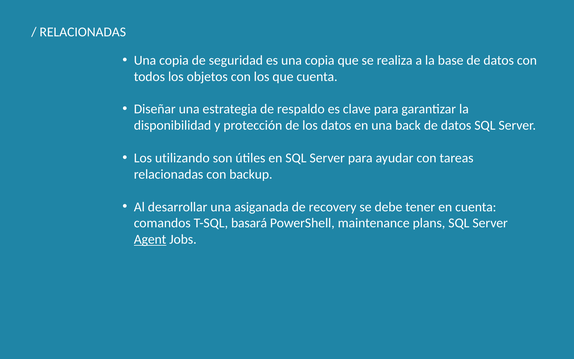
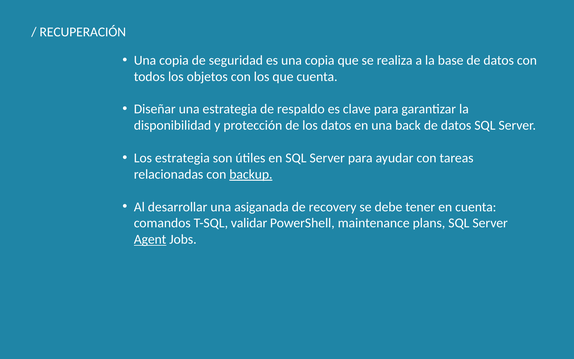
RELACIONADAS: RELACIONADAS -> RECUPERACIÓN (83, 32)
Los utilizando: utilizando -> estrategia (182, 158)
backup underline: none -> present (251, 174)
basará: basará -> validar (249, 223)
